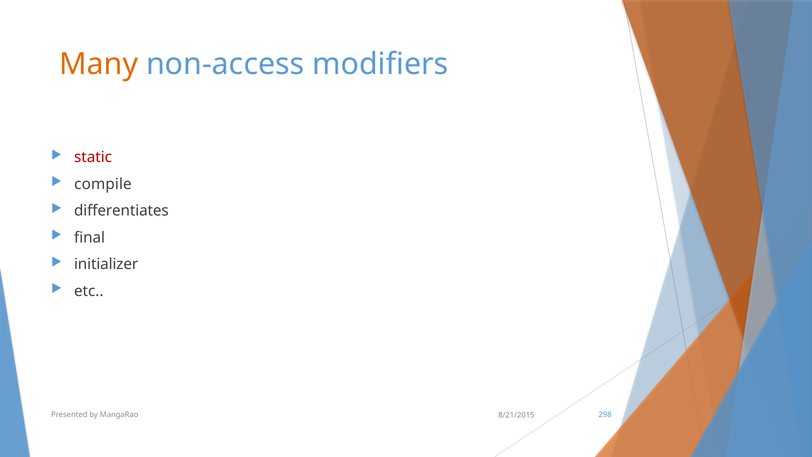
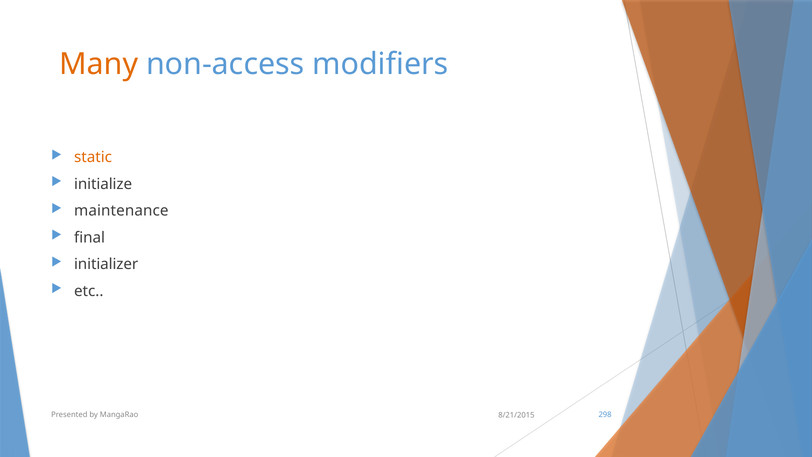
static colour: red -> orange (93, 157)
compile: compile -> initialize (103, 184)
differentiates: differentiates -> maintenance (121, 211)
